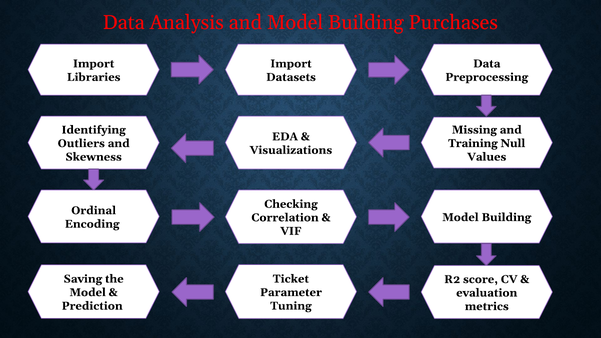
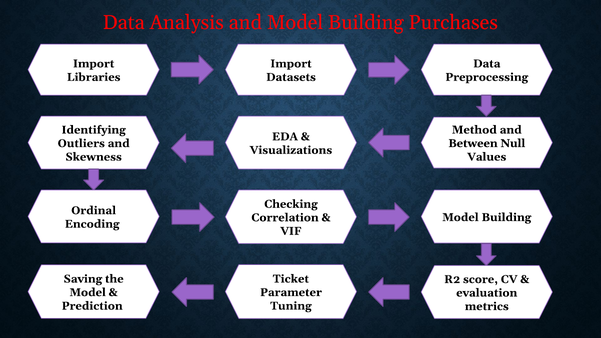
Missing: Missing -> Method (474, 130)
Training: Training -> Between (473, 143)
